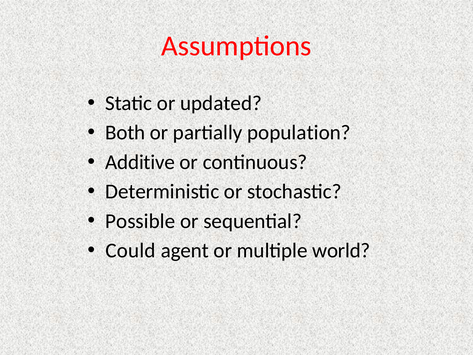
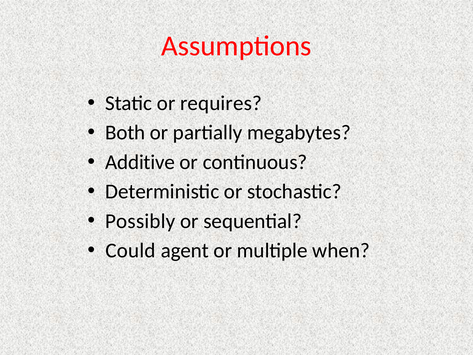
updated: updated -> requires (221, 103)
population: population -> megabytes (299, 133)
Possible: Possible -> Possibly (140, 221)
world: world -> when (341, 250)
